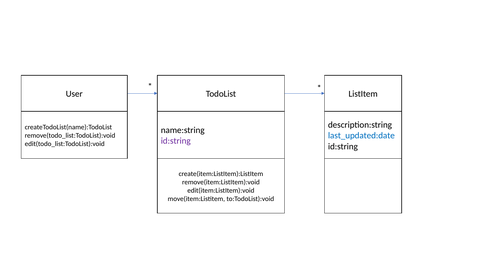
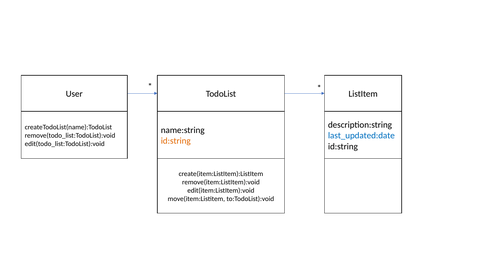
id:string colour: purple -> orange (176, 141)
